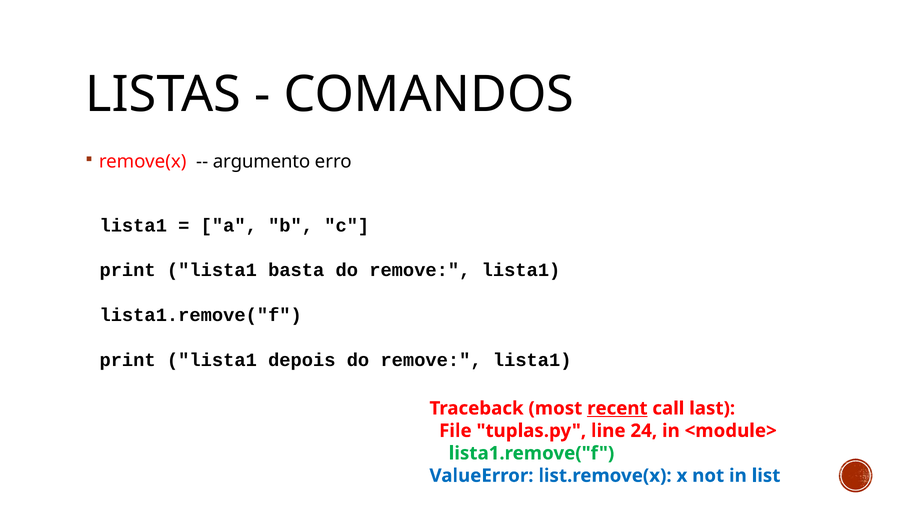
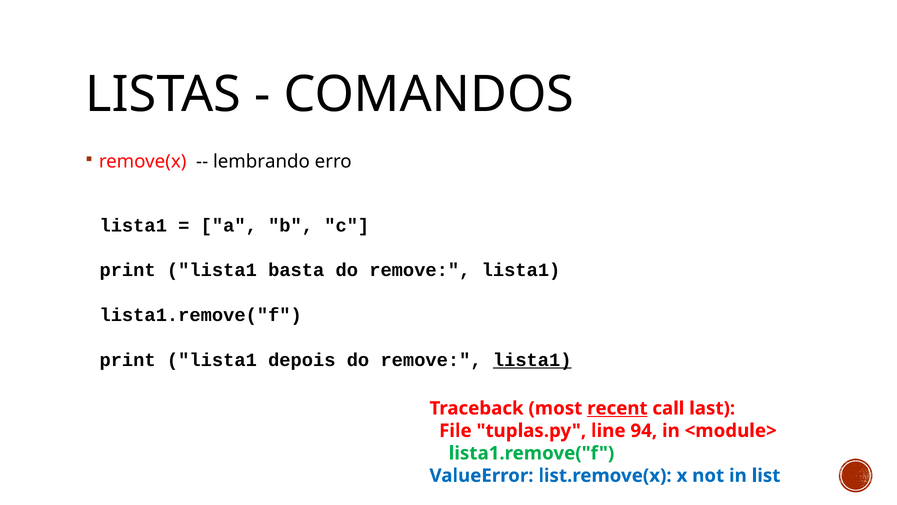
argumento: argumento -> lembrando (261, 162)
lista1 underline: none -> present (532, 360)
24: 24 -> 94 (644, 430)
